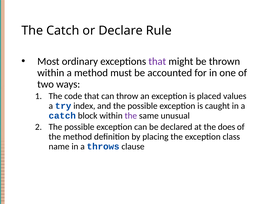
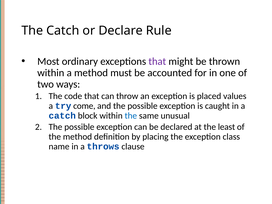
index: index -> come (84, 106)
the colour: purple -> blue (131, 116)
does: does -> least (227, 127)
